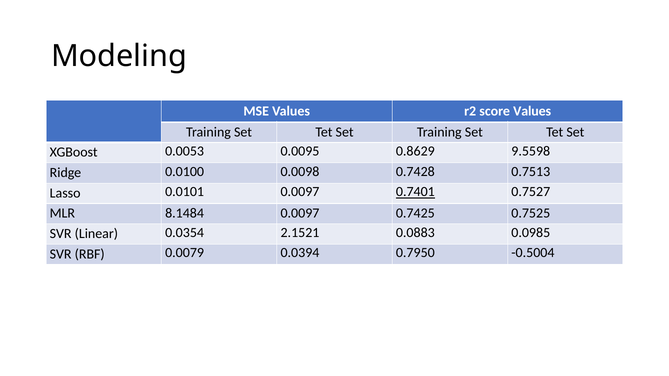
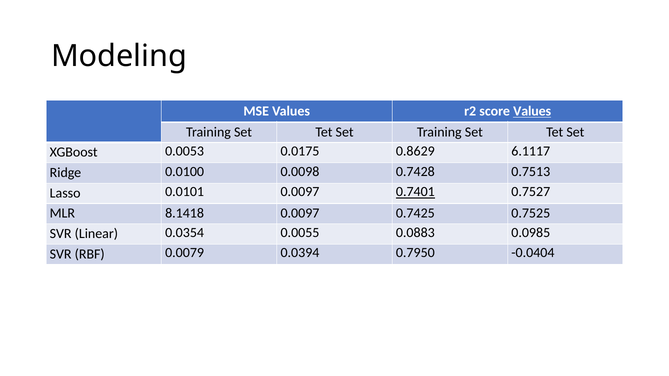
Values underline: none -> present (532, 111)
0.0095: 0.0095 -> 0.0175 (300, 151)
9.5598: 9.5598 -> 6.1117 (531, 151)
8.1484: 8.1484 -> 8.1418 (185, 214)
2.1521: 2.1521 -> 0.0055 (300, 233)
-0.5004: -0.5004 -> -0.0404 (533, 253)
